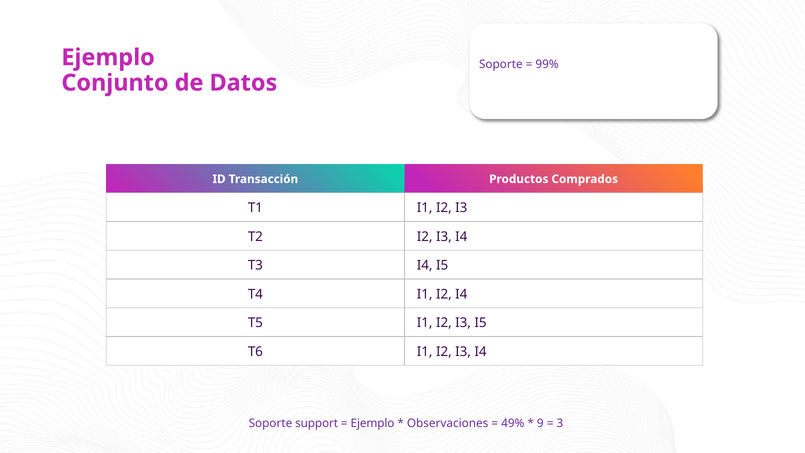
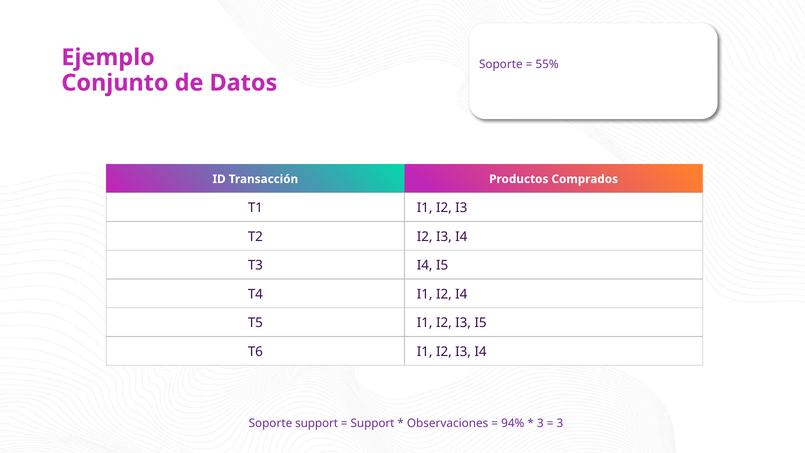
99%: 99% -> 55% (547, 65)
Ejemplo: Ejemplo -> Support (373, 423)
49%: 49% -> 94% (513, 423)
9: 9 -> 3 (540, 423)
